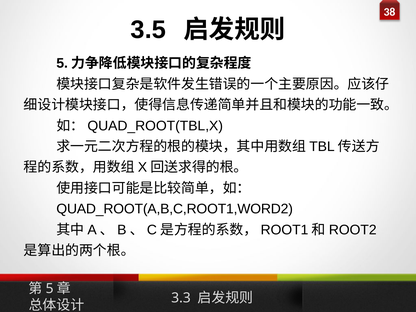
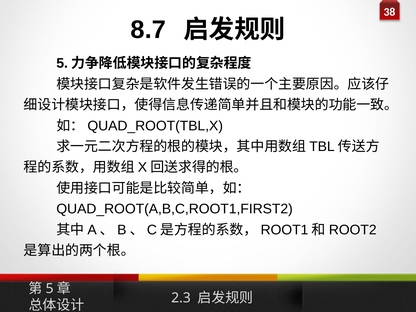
3.5: 3.5 -> 8.7 (148, 30)
QUAD_ROOT(A,B,C,ROOT1,WORD2: QUAD_ROOT(A,B,C,ROOT1,WORD2 -> QUAD_ROOT(A,B,C,ROOT1,FIRST2 (175, 209)
3.3: 3.3 -> 2.3 (181, 298)
